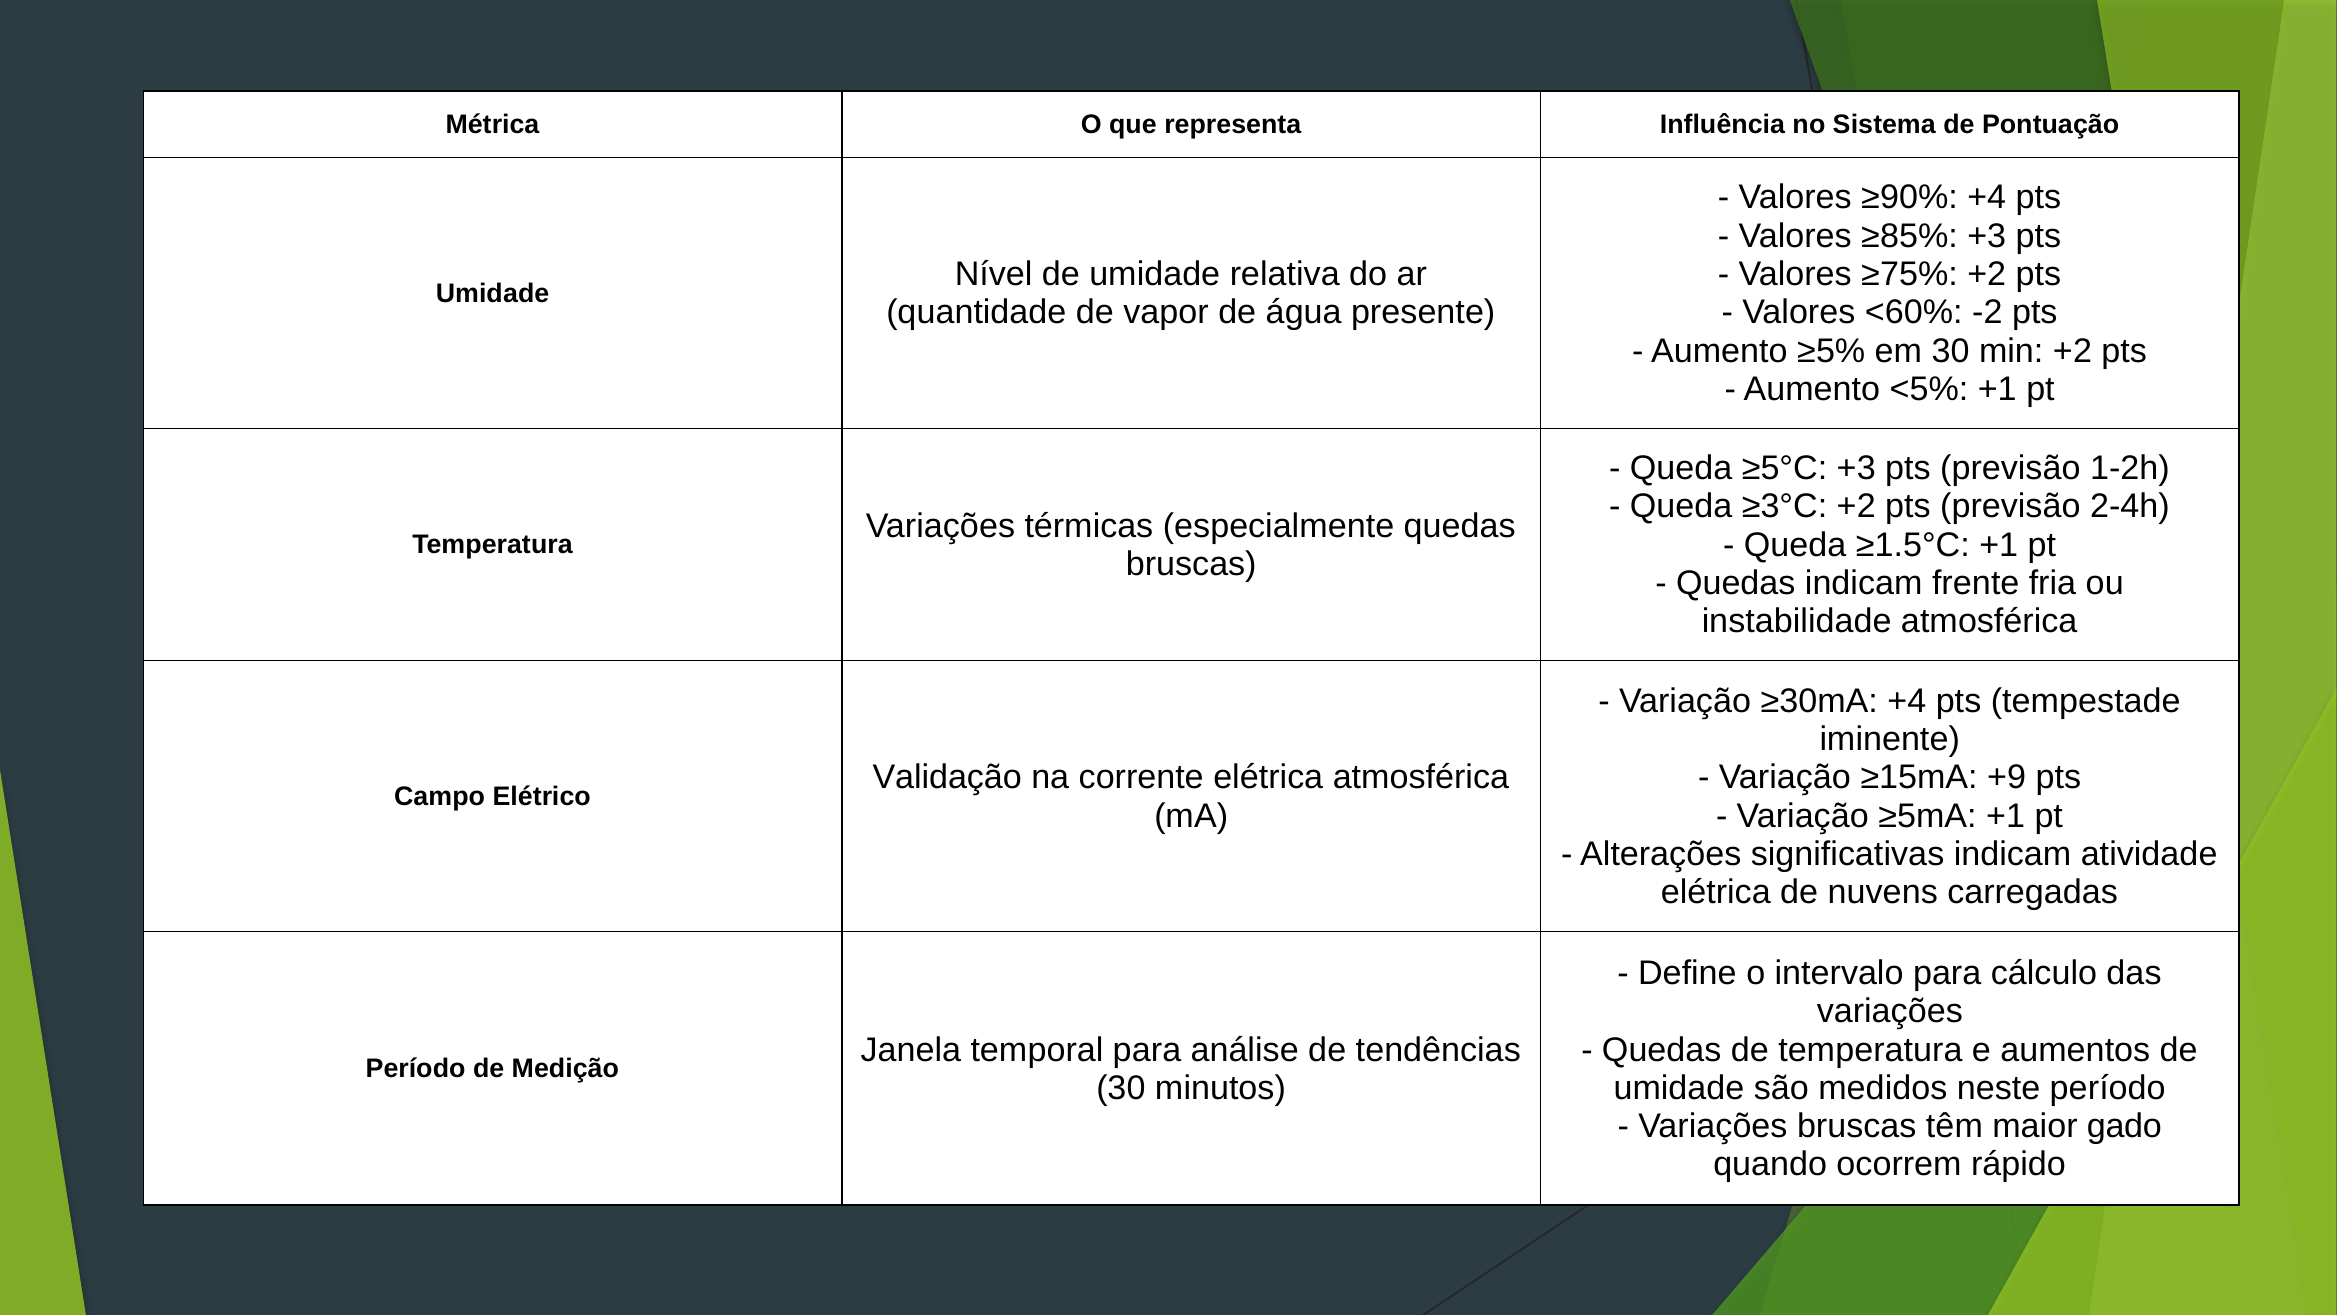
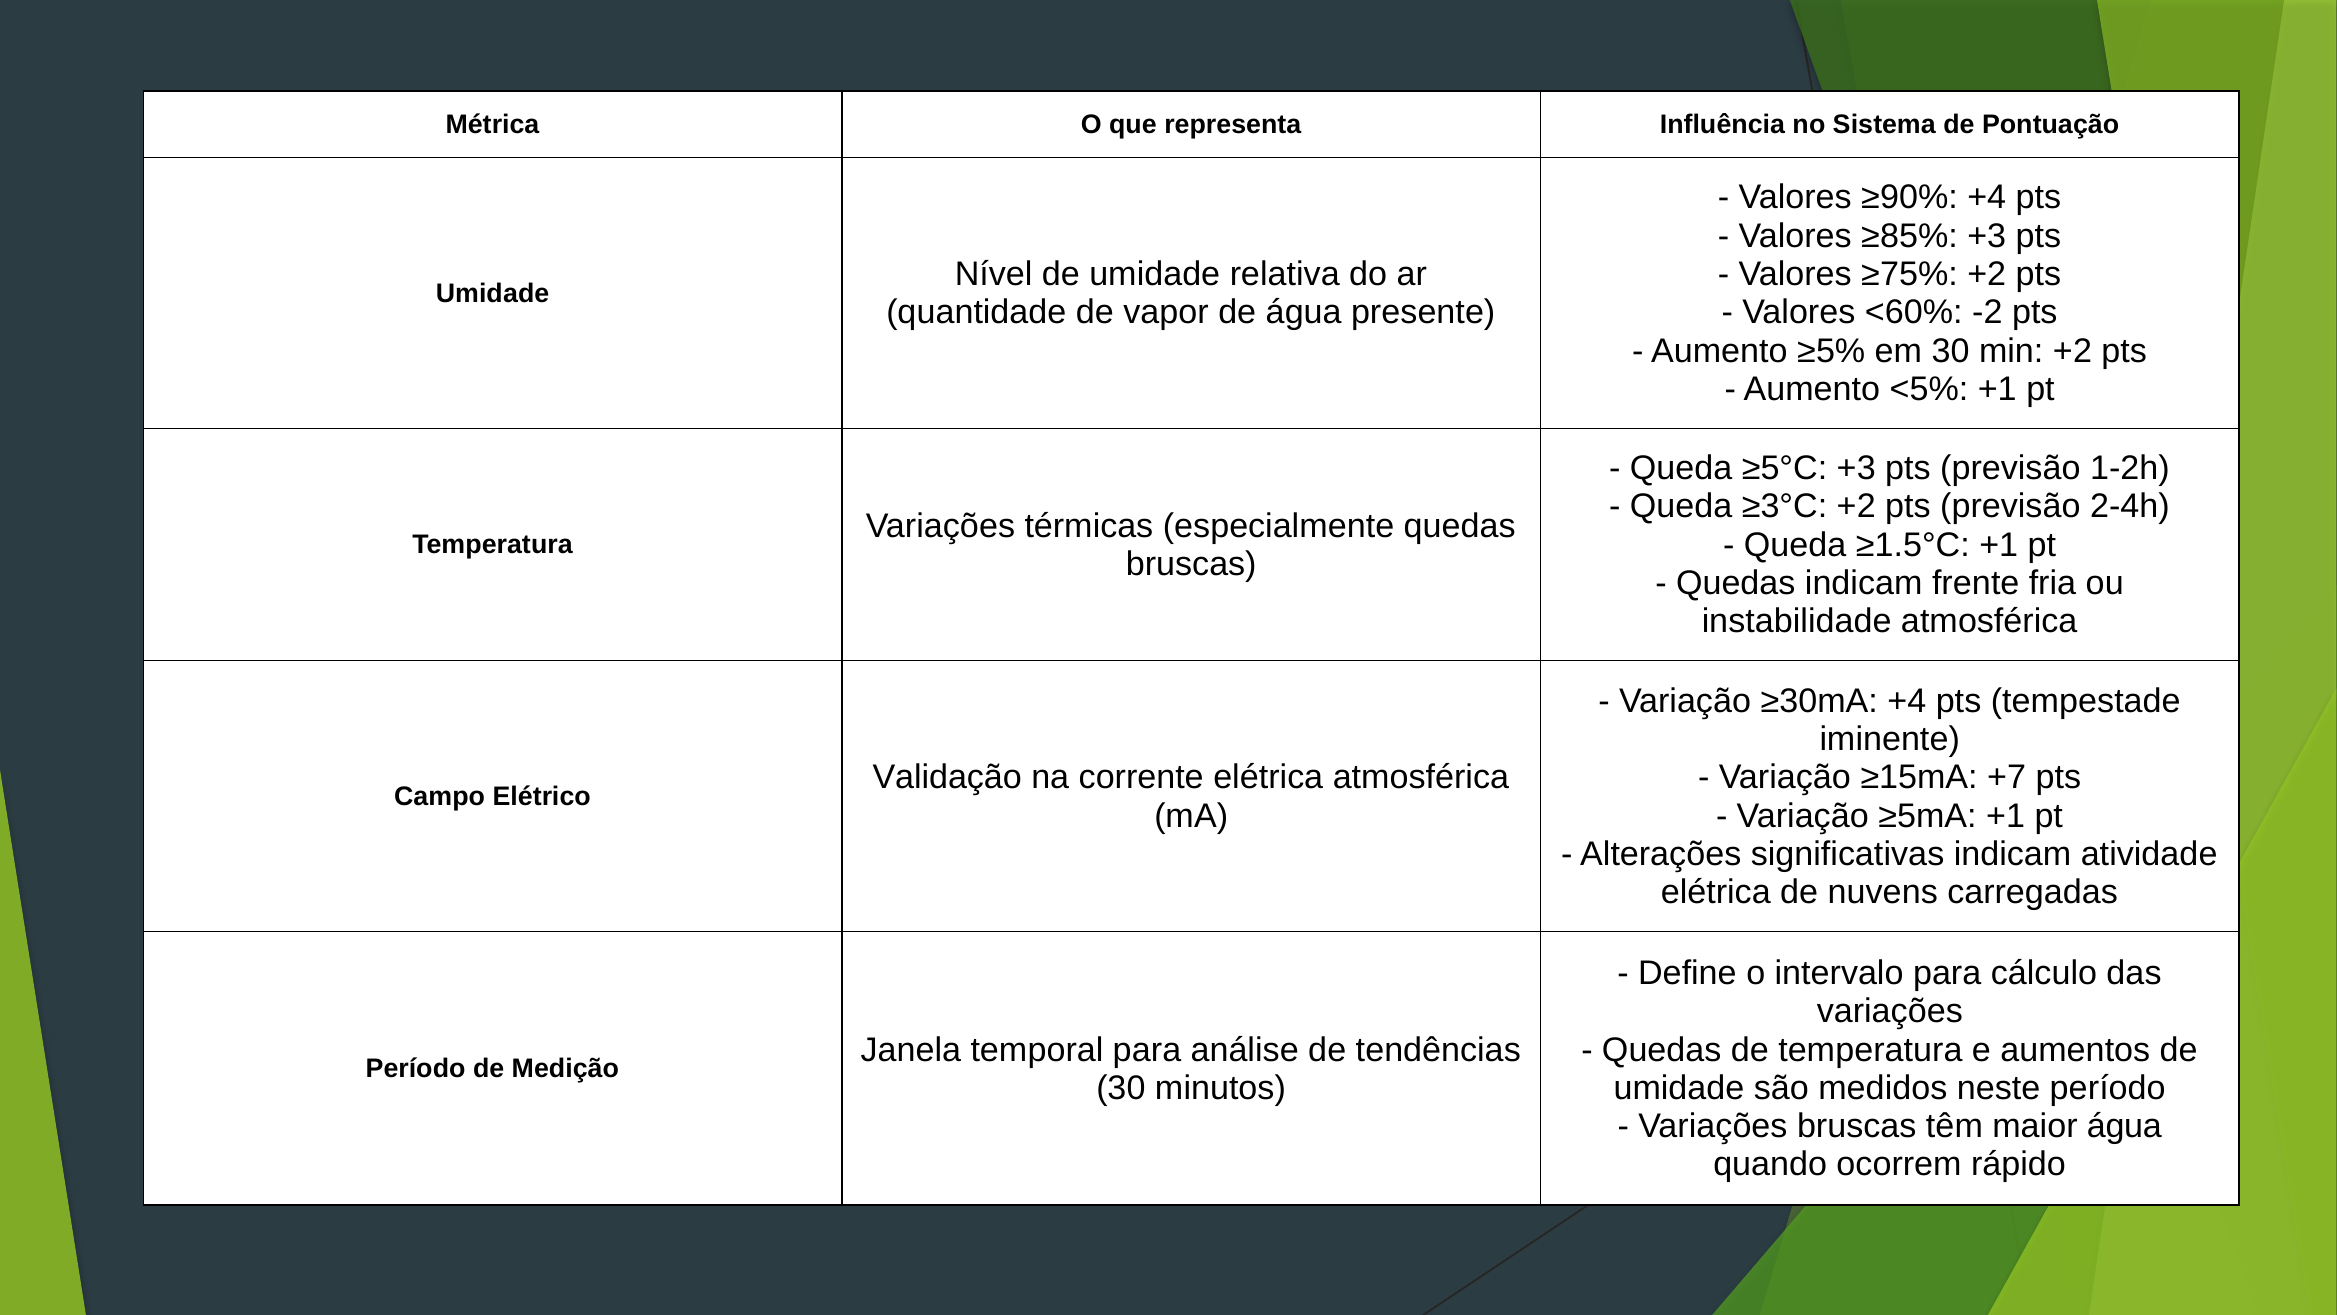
+9: +9 -> +7 (2007, 777)
maior gado: gado -> água (2124, 1126)
